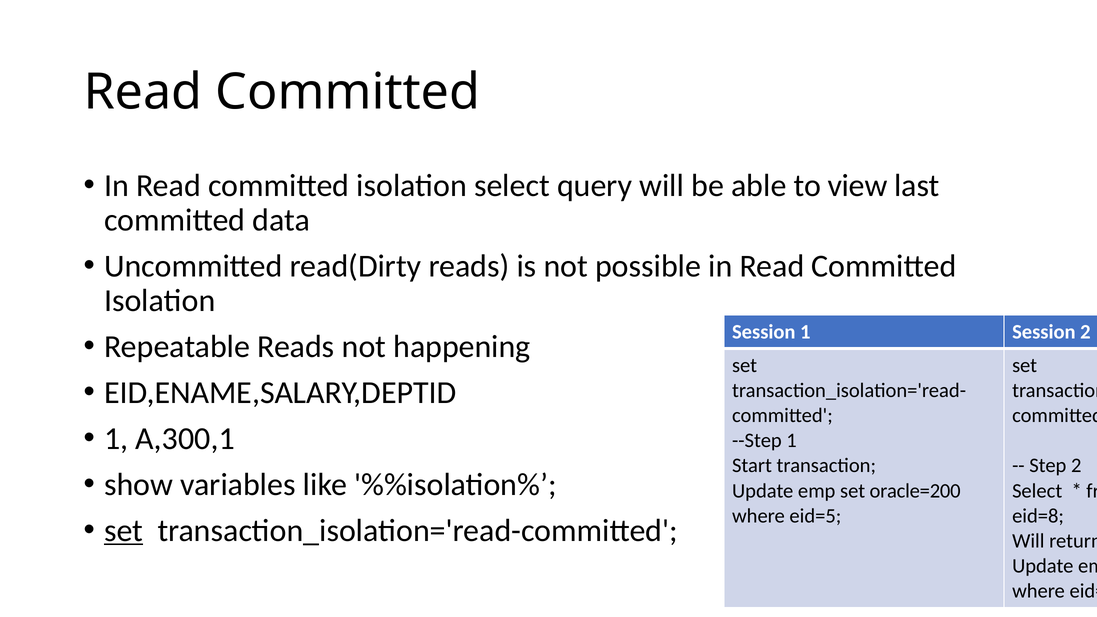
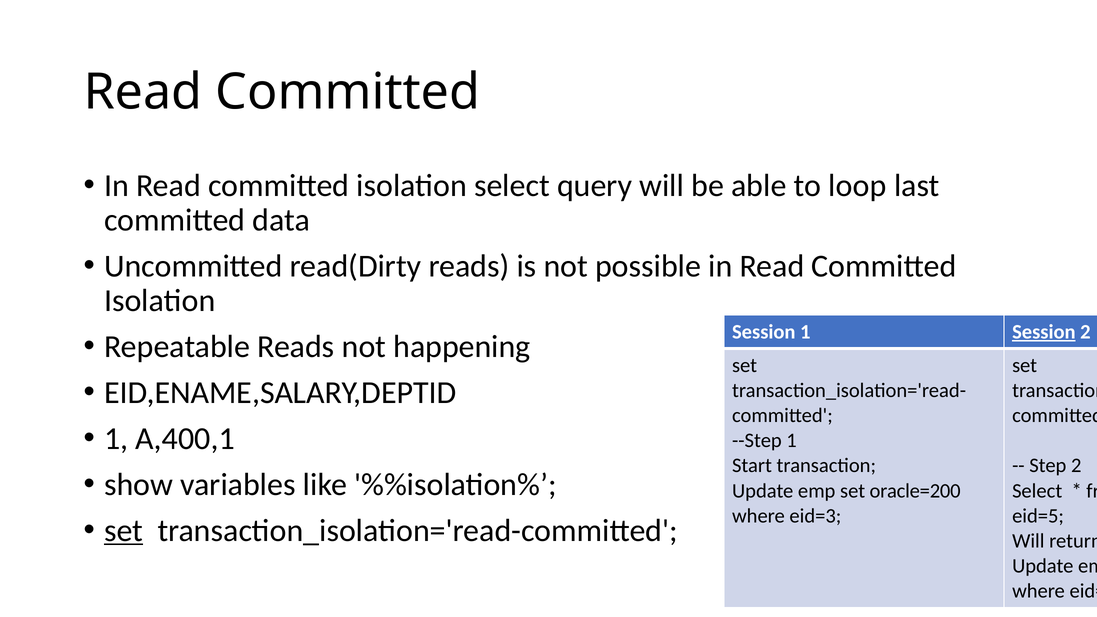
view: view -> loop (857, 185)
Session underline: none -> present (1044, 332)
A,300,1: A,300,1 -> A,400,1 (185, 439)
eid=5: eid=5 -> eid=3 (815, 516)
eid=8: eid=8 -> eid=5 (1038, 516)
